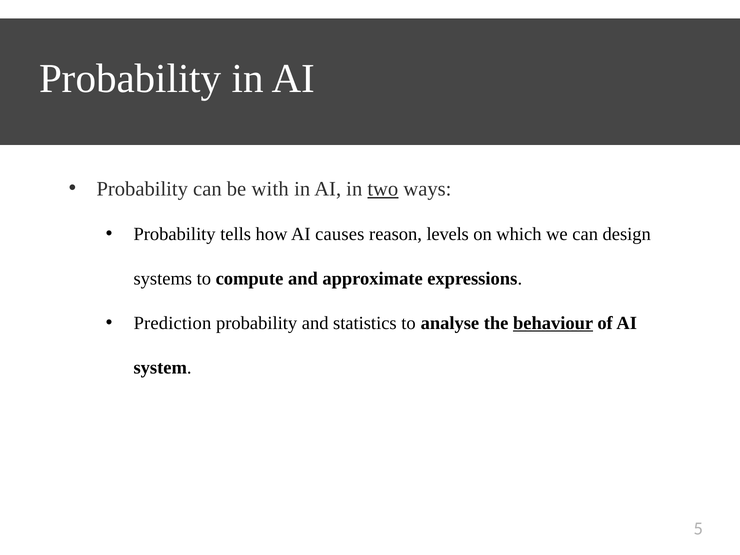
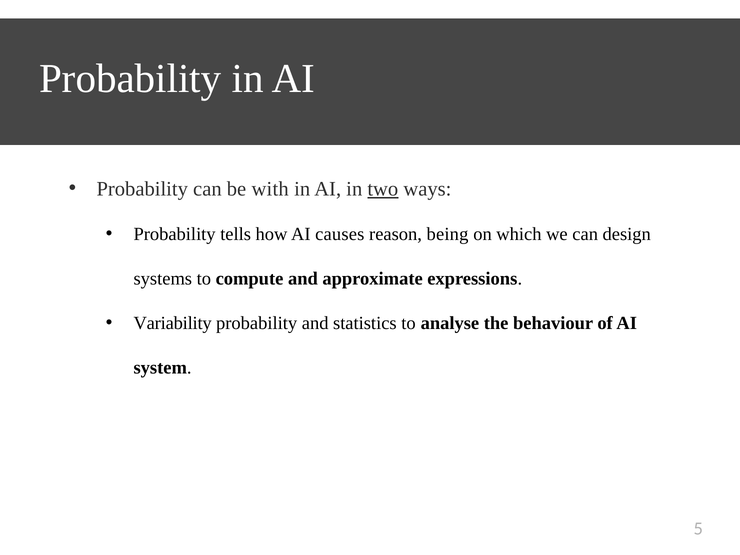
levels: levels -> being (447, 234)
Prediction: Prediction -> Variability (173, 323)
behaviour underline: present -> none (553, 323)
